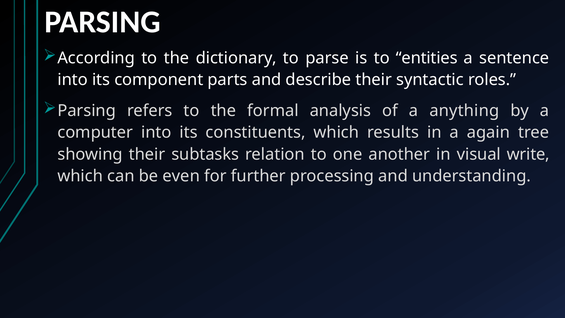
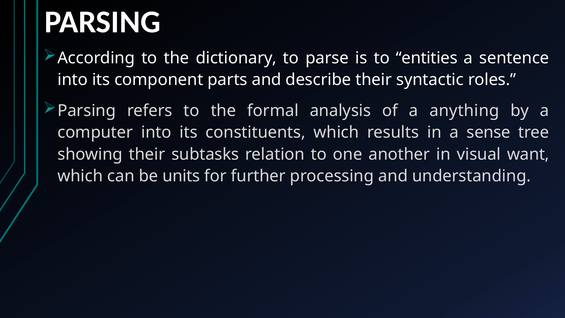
again: again -> sense (489, 132)
write: write -> want (528, 154)
even: even -> units (181, 176)
